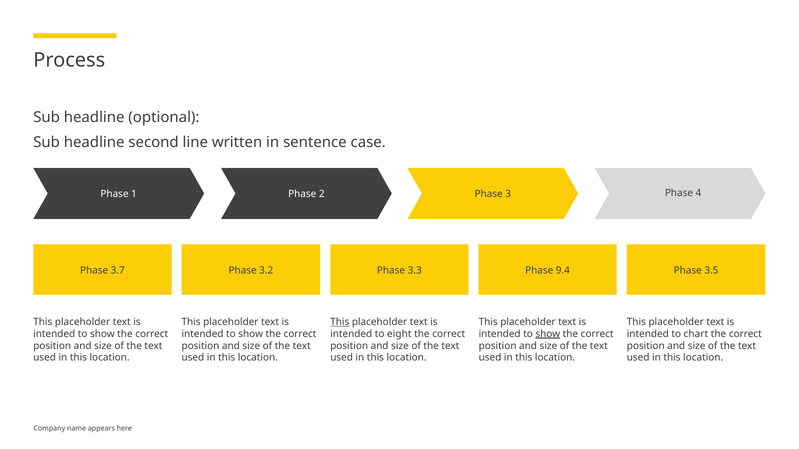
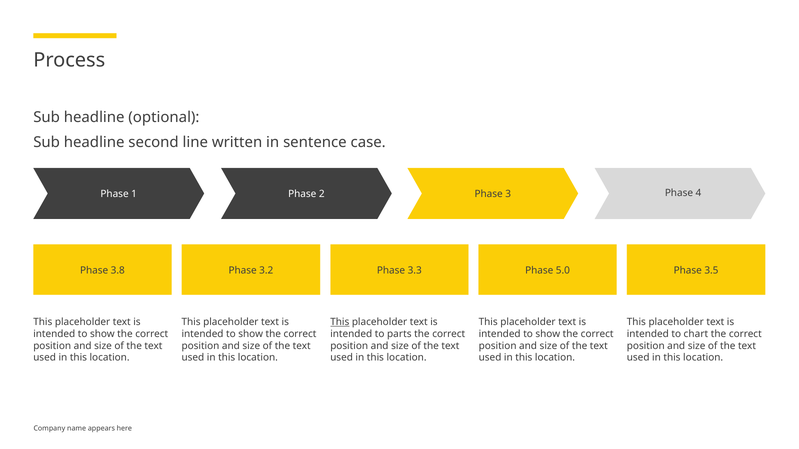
3.7: 3.7 -> 3.8 (118, 271)
9.4: 9.4 -> 5.0 (563, 271)
eight: eight -> parts (399, 334)
show underline: present -> none (548, 334)
